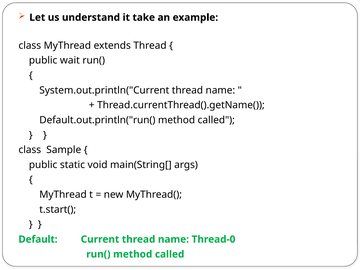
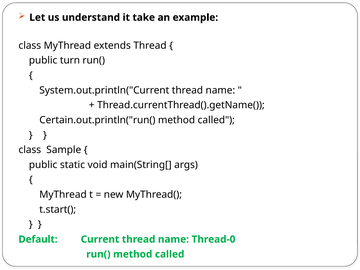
wait: wait -> turn (70, 60)
Default.out.println("run(: Default.out.println("run( -> Certain.out.println("run( (97, 120)
